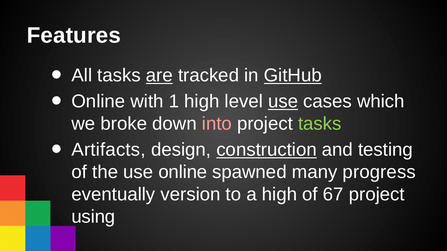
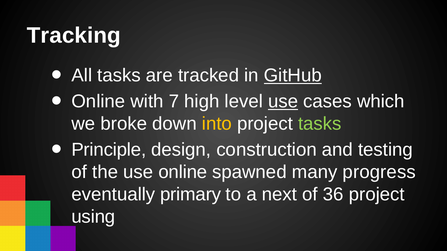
Features: Features -> Tracking (74, 36)
are underline: present -> none (159, 76)
1: 1 -> 7 (174, 102)
into colour: pink -> yellow (217, 124)
Artifacts: Artifacts -> Principle (109, 150)
construction underline: present -> none (267, 150)
version: version -> primary (191, 195)
a high: high -> next (279, 195)
67: 67 -> 36 (333, 195)
